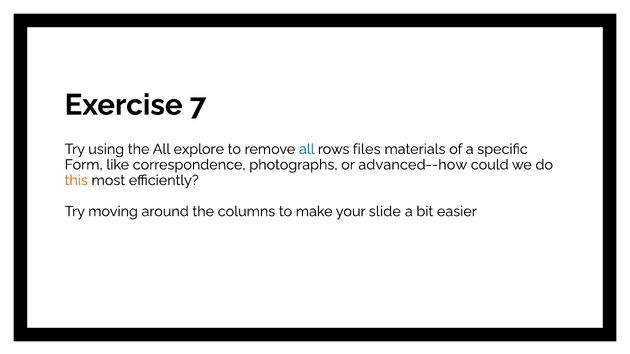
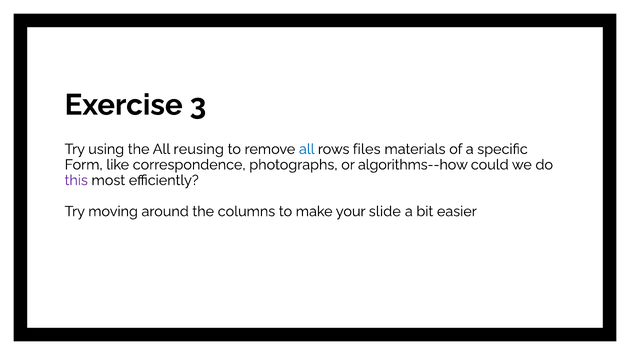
7: 7 -> 3 (198, 105)
explore: explore -> reusing (199, 149)
advanced--how: advanced--how -> algorithms--how (413, 165)
this colour: orange -> purple (76, 180)
